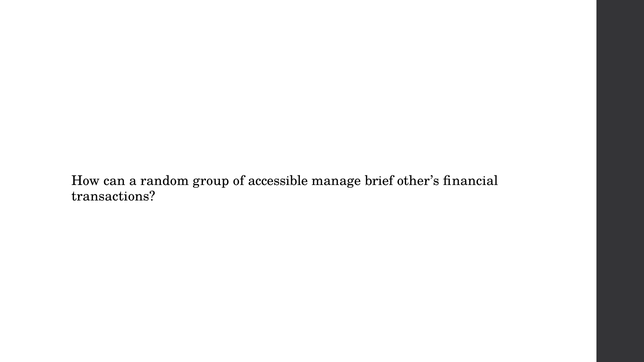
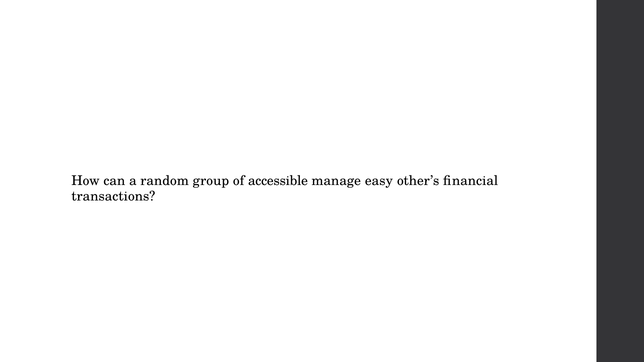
brief: brief -> easy (379, 181)
